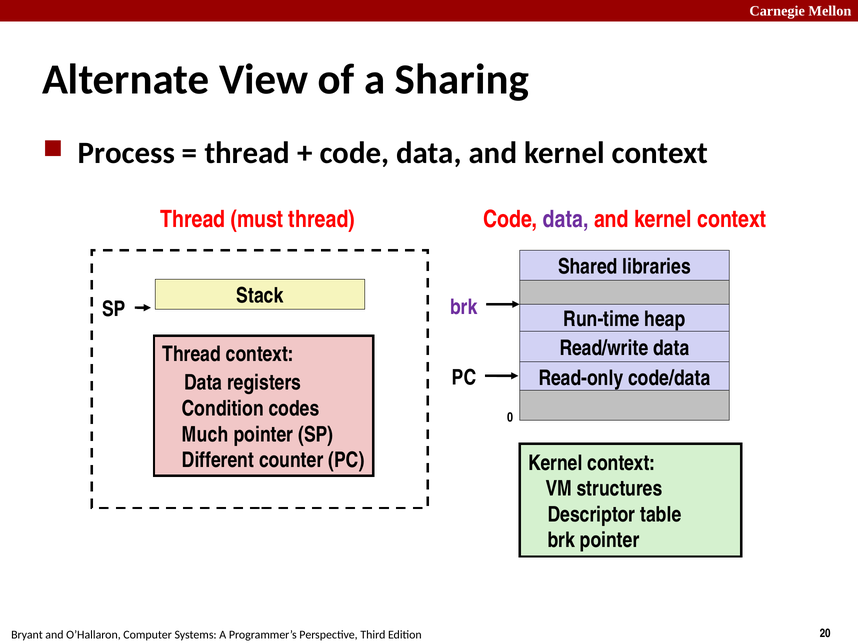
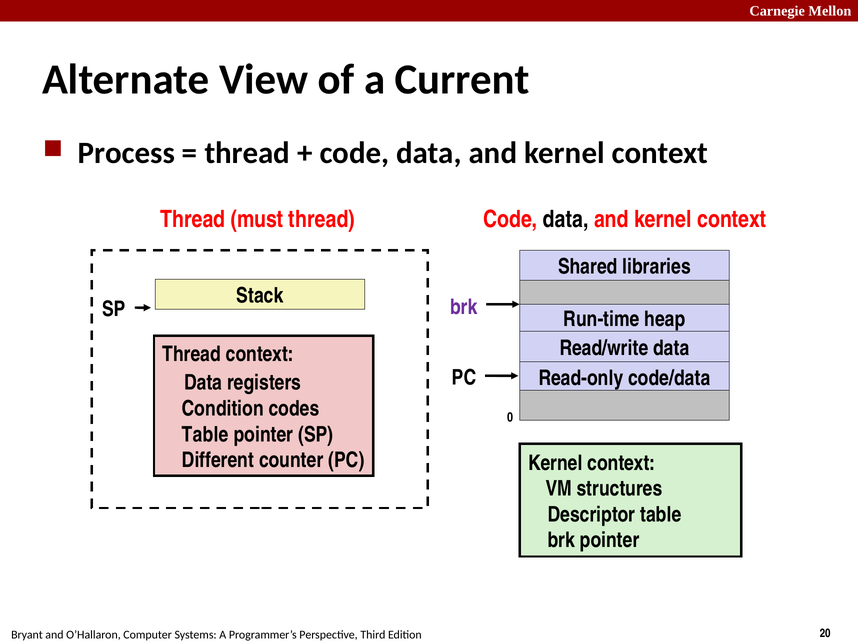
Sharing: Sharing -> Current (462, 80)
data colour: purple -> black (566, 219)
Much: Much -> Table (205, 434)
